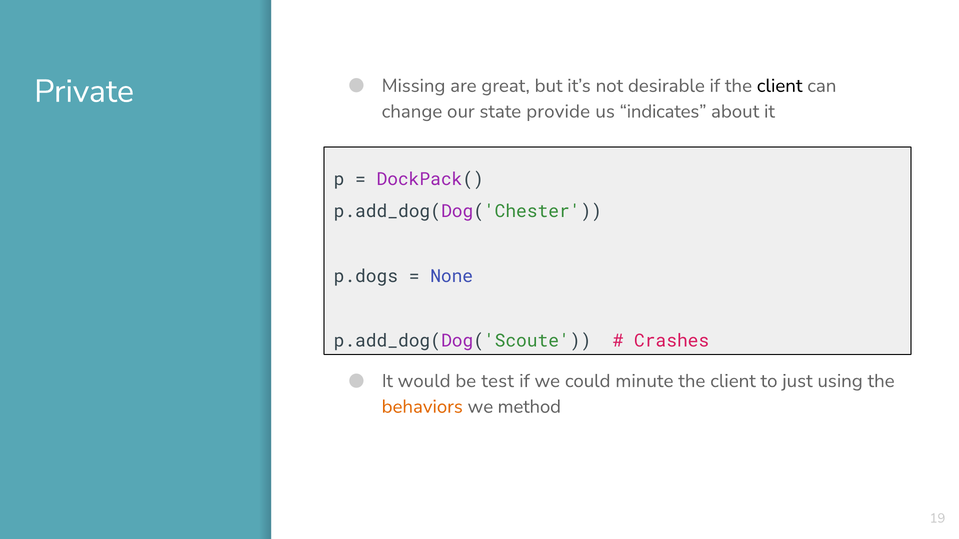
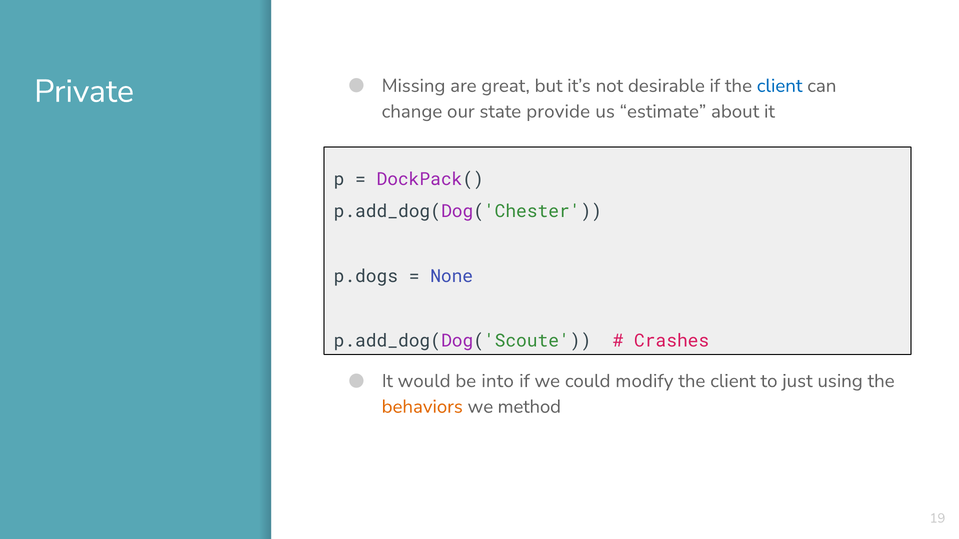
client colour: black -> blue (780, 86)
indicates: indicates -> estimate (663, 111)
test: test -> into (498, 381)
minute: minute -> modify (644, 381)
